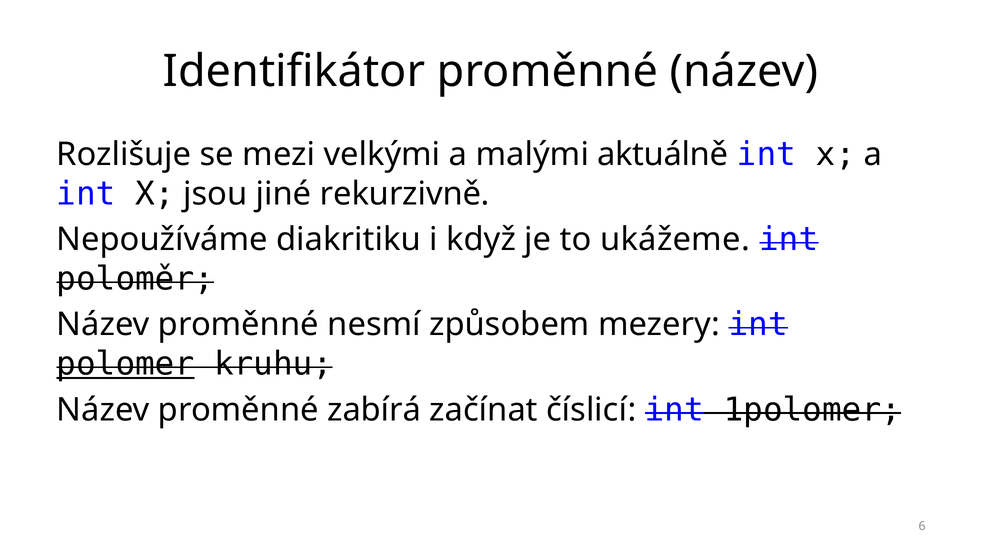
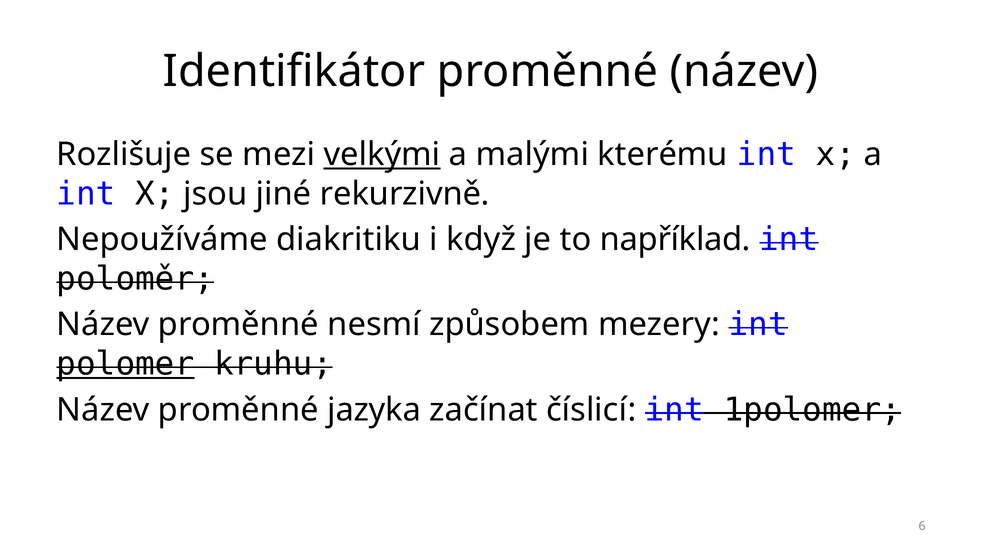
velkými underline: none -> present (382, 155)
aktuálně: aktuálně -> kterému (663, 155)
ukážeme: ukážeme -> například (675, 240)
zabírá: zabírá -> jazyka (374, 410)
